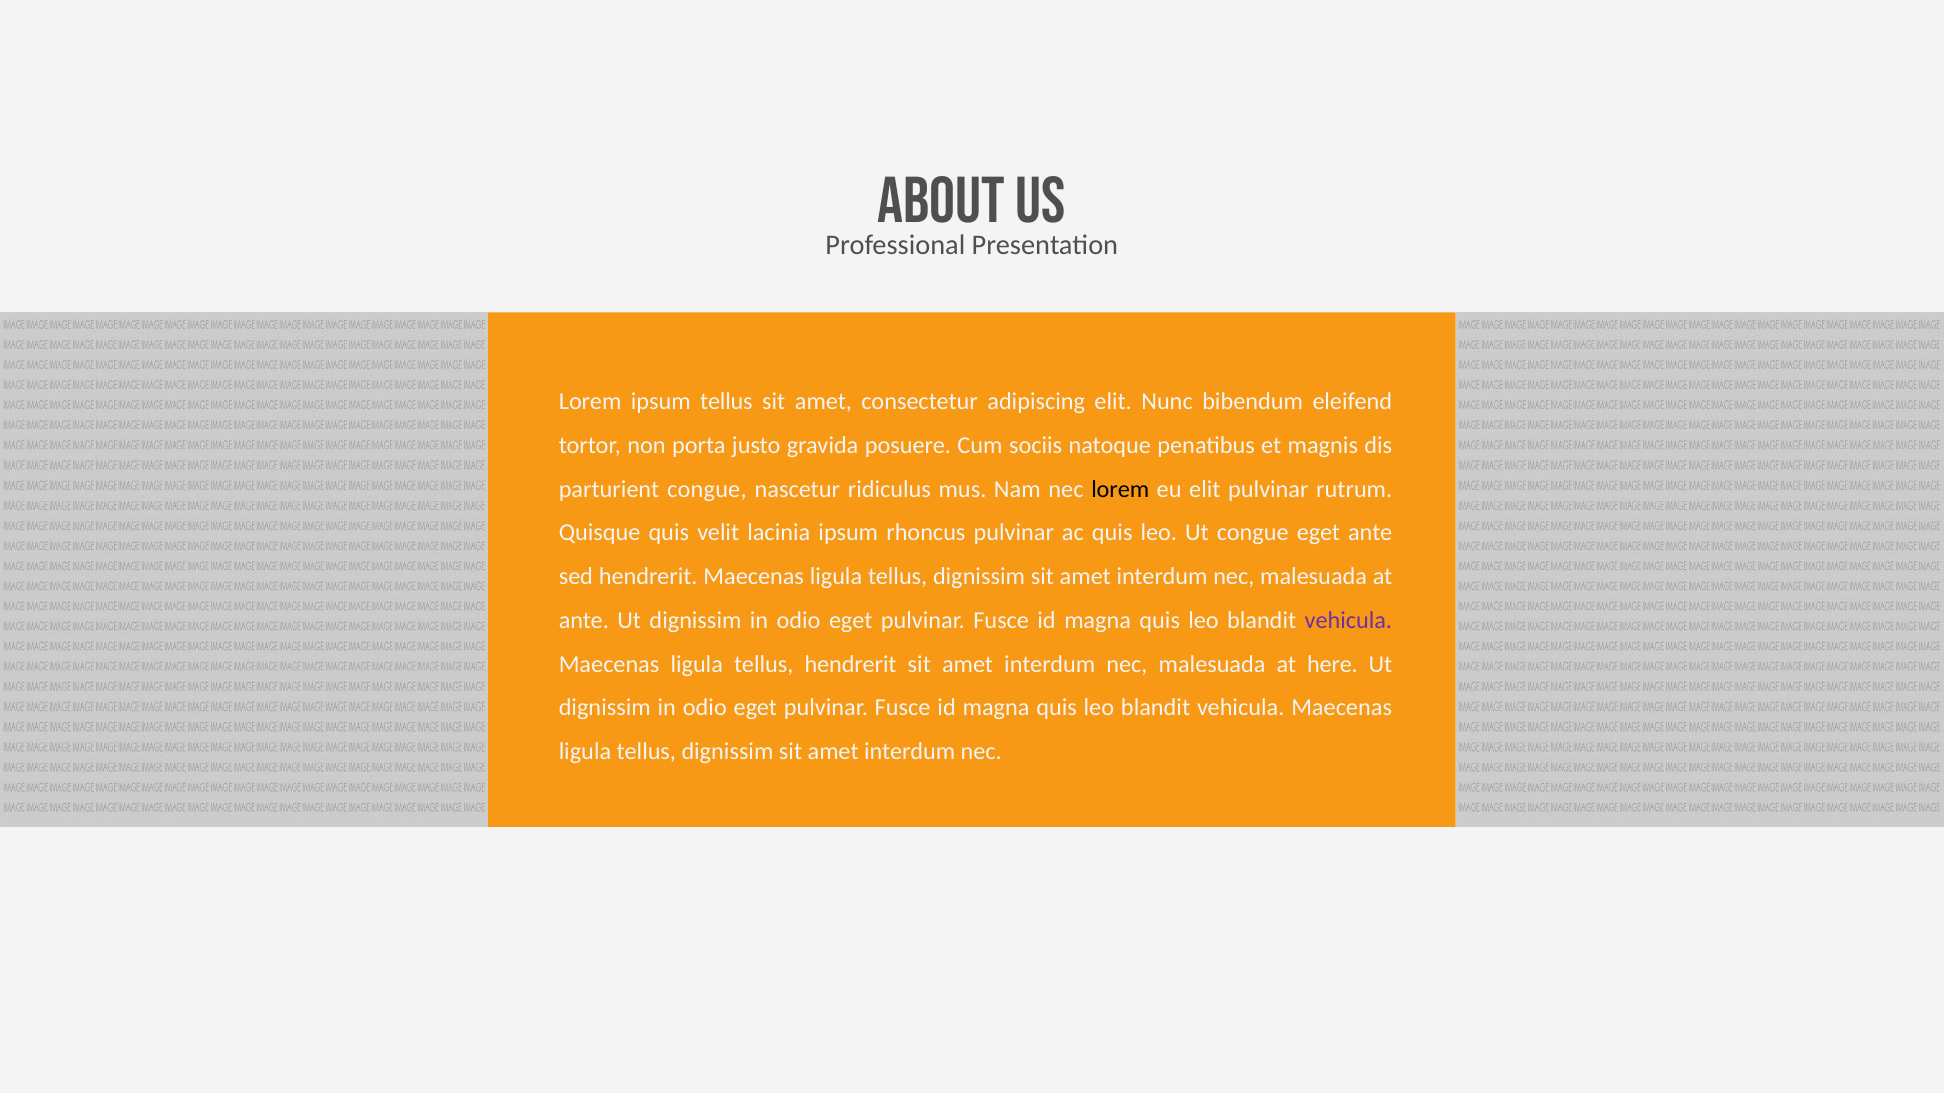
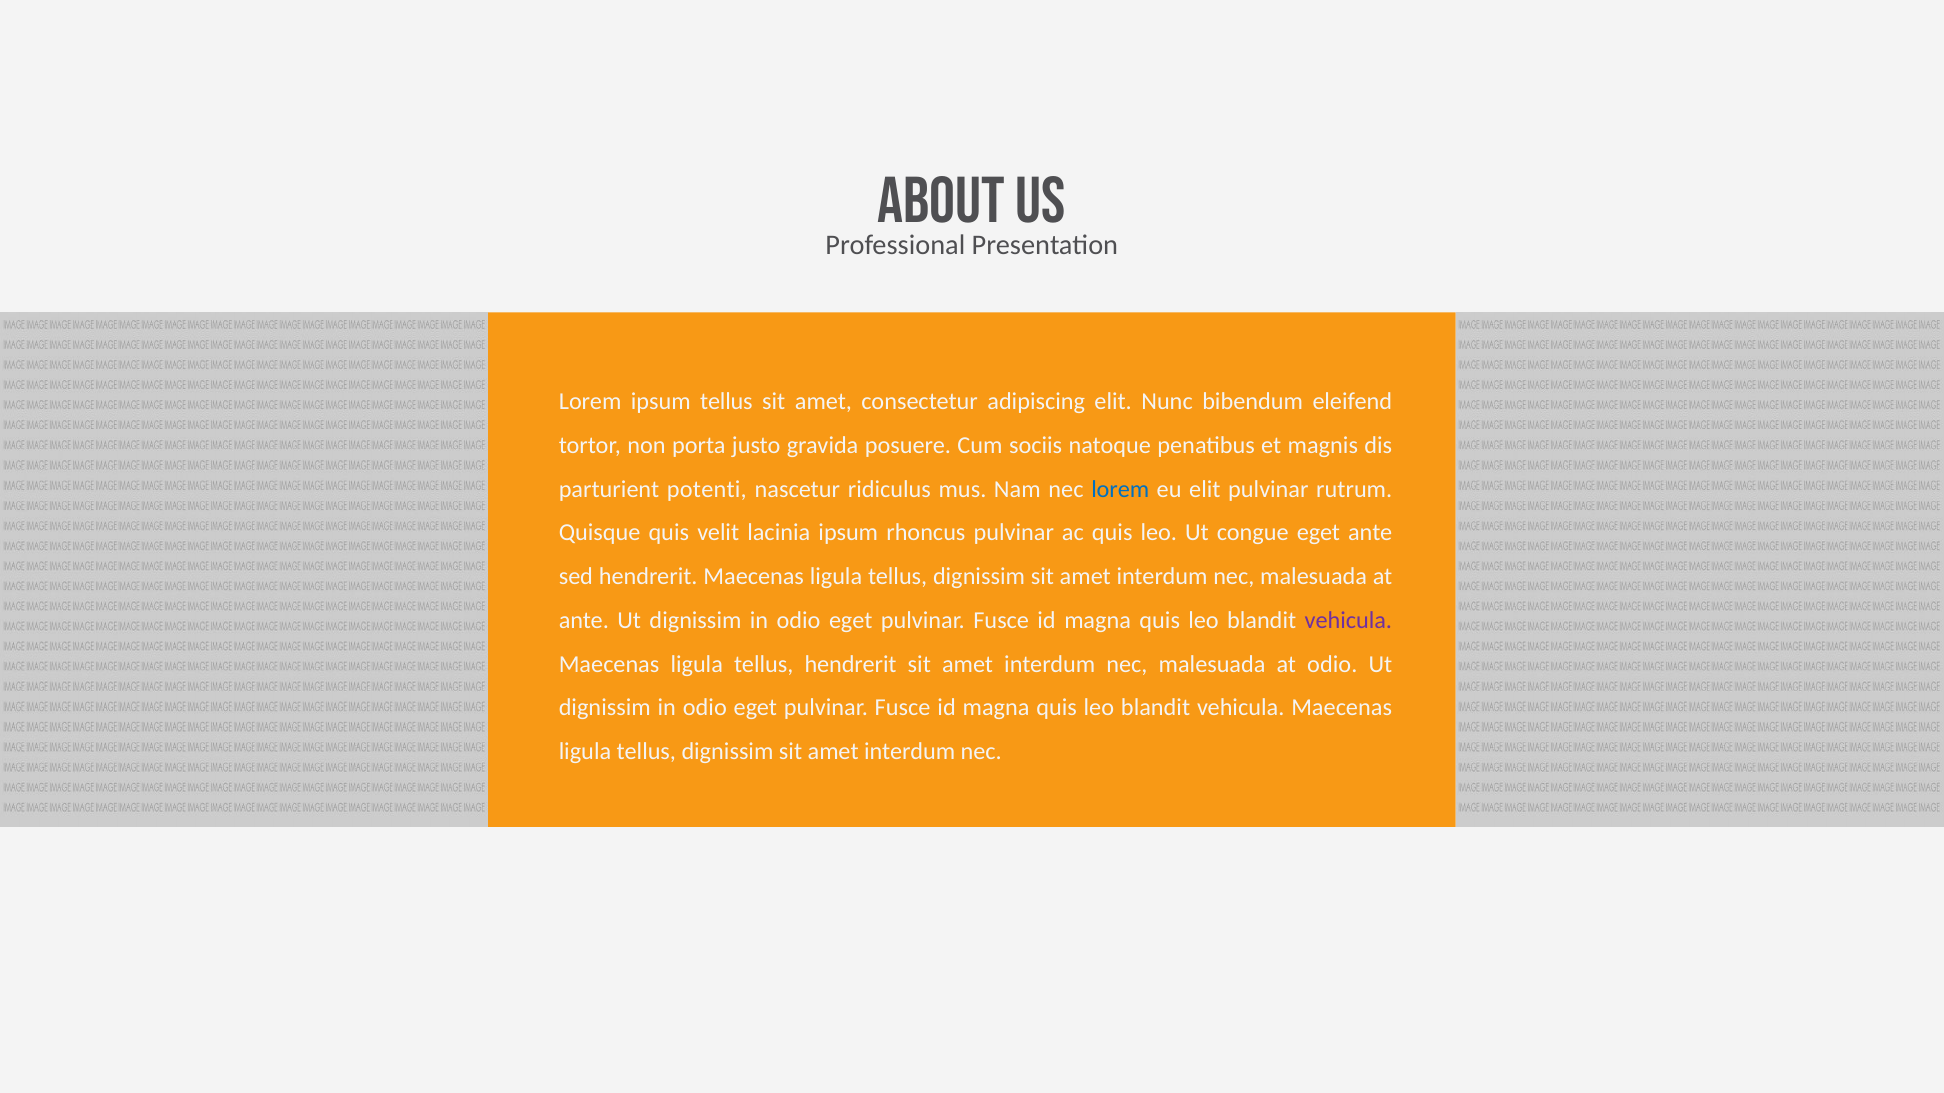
parturient congue: congue -> potenti (707, 489)
lorem colour: black -> blue (1120, 489)
at here: here -> odio (1332, 664)
